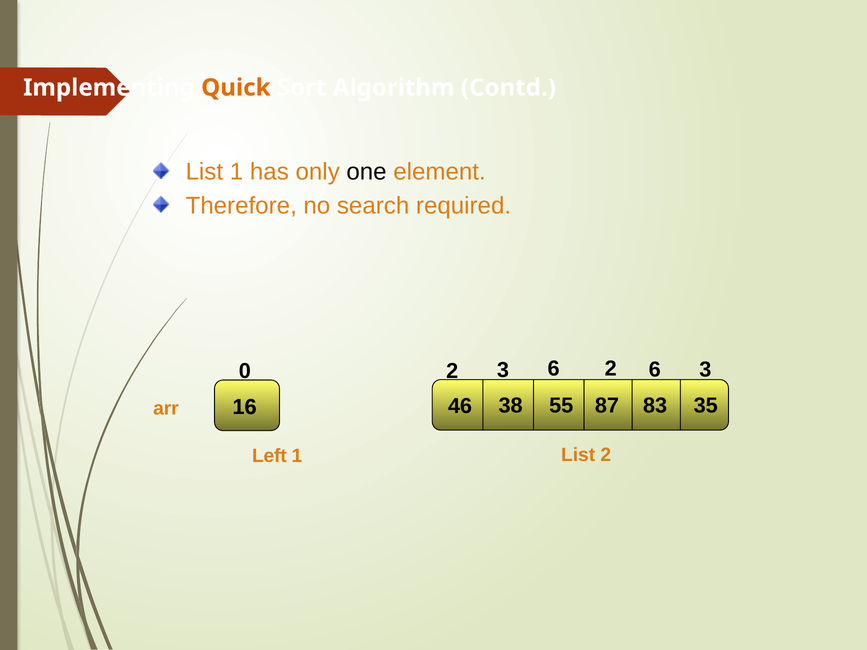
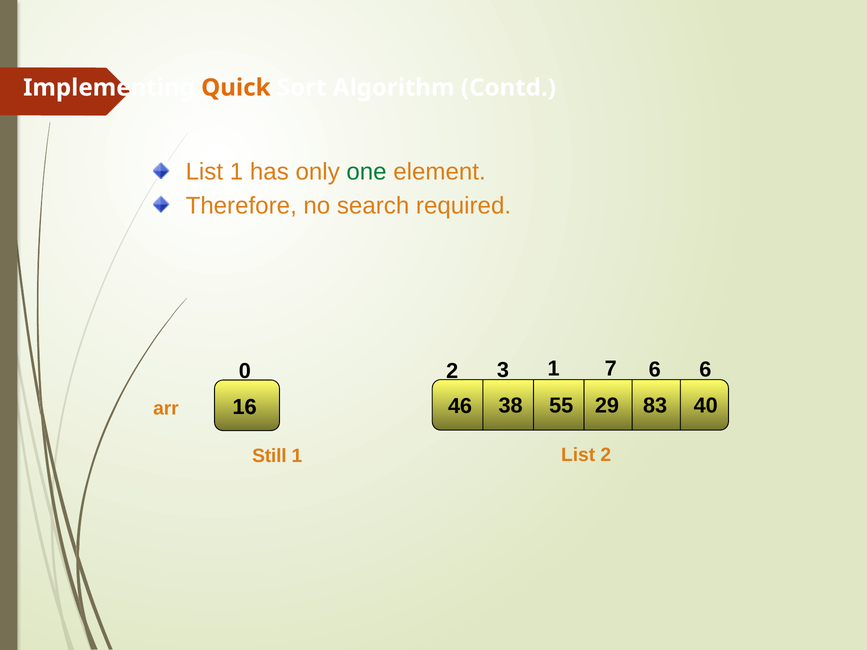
one colour: black -> green (366, 172)
3 2: 2 -> 7 (611, 369)
3: 3 -> 6 (705, 370)
0 2 6: 6 -> 1 (554, 369)
87: 87 -> 29 (607, 406)
35: 35 -> 40 (706, 406)
Left: Left -> Still (269, 456)
